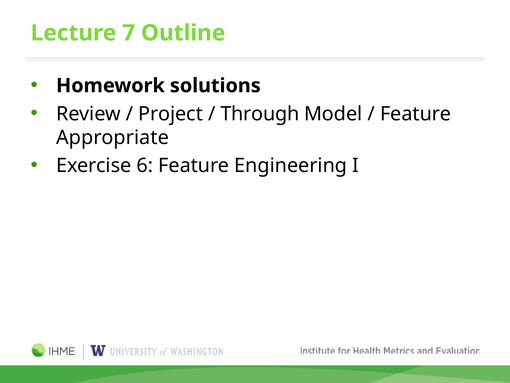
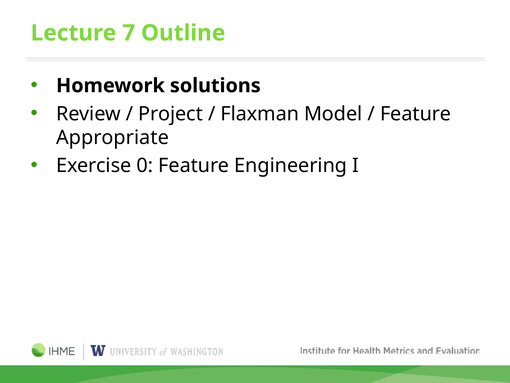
Through: Through -> Flaxman (260, 114)
6: 6 -> 0 (145, 166)
